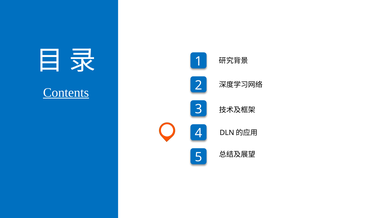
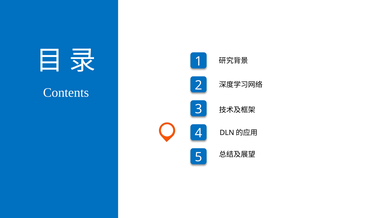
Contents underline: present -> none (66, 92)
